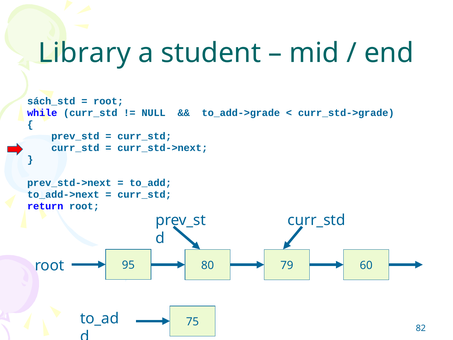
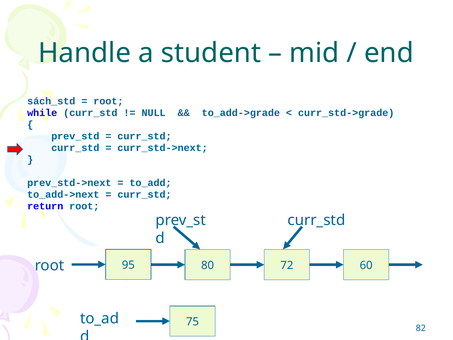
Library: Library -> Handle (85, 53)
79: 79 -> 72 (287, 265)
